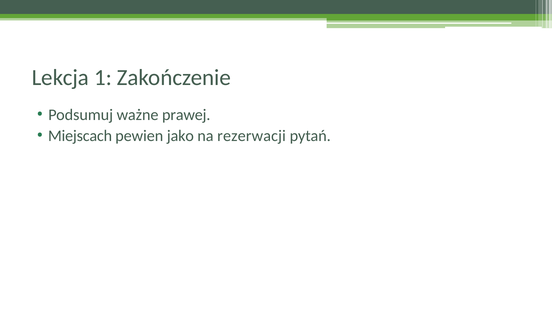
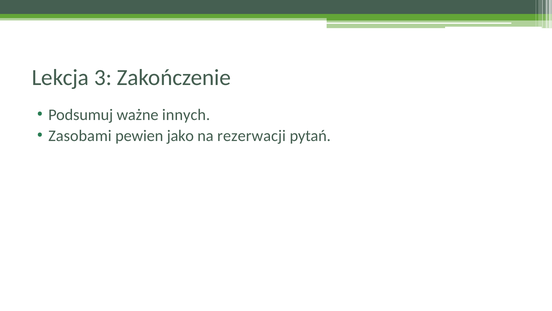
1: 1 -> 3 (103, 77)
prawej: prawej -> innych (186, 115)
Miejscach: Miejscach -> Zasobami (80, 136)
